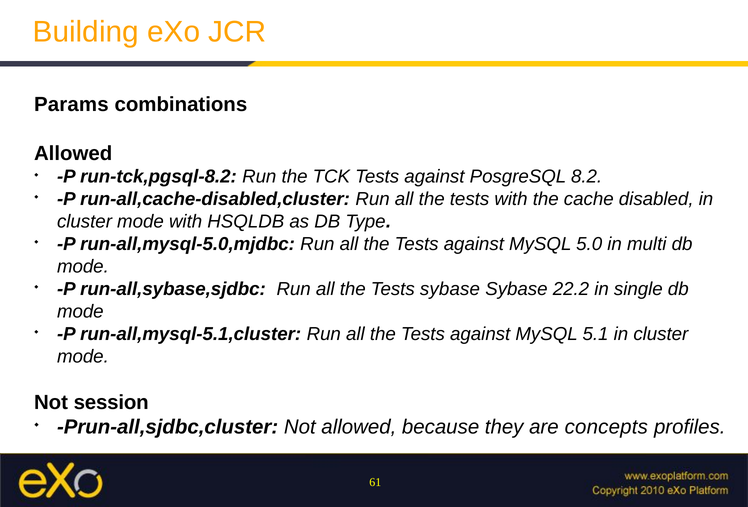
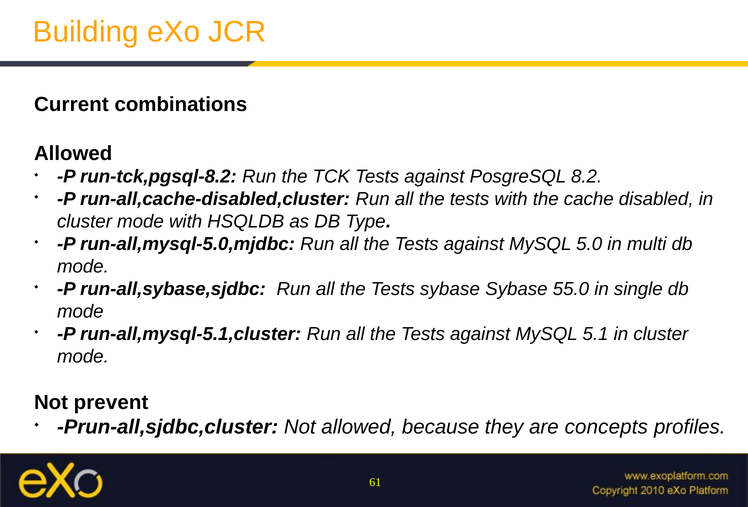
Params: Params -> Current (71, 104)
22.2: 22.2 -> 55.0 (571, 289)
session: session -> prevent (111, 402)
